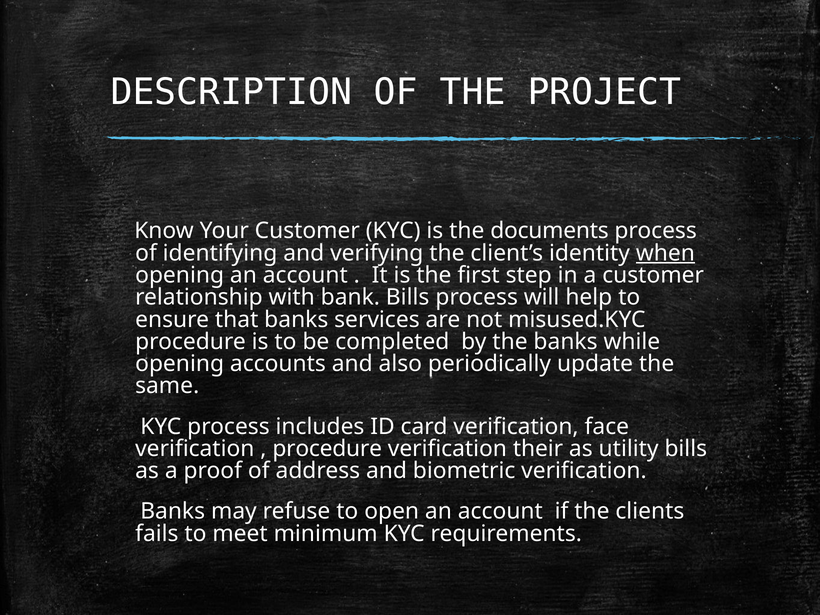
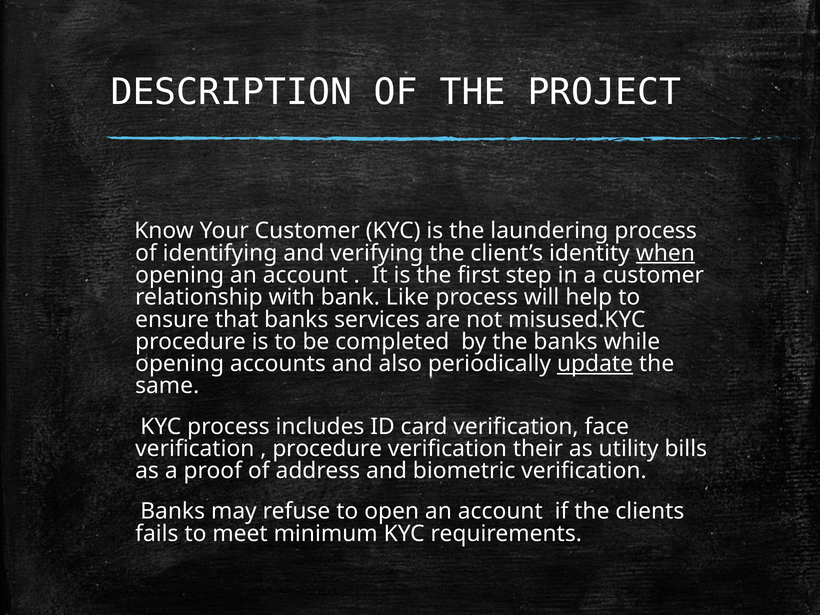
documents: documents -> laundering (549, 231)
bank Bills: Bills -> Like (408, 297)
update underline: none -> present (595, 364)
